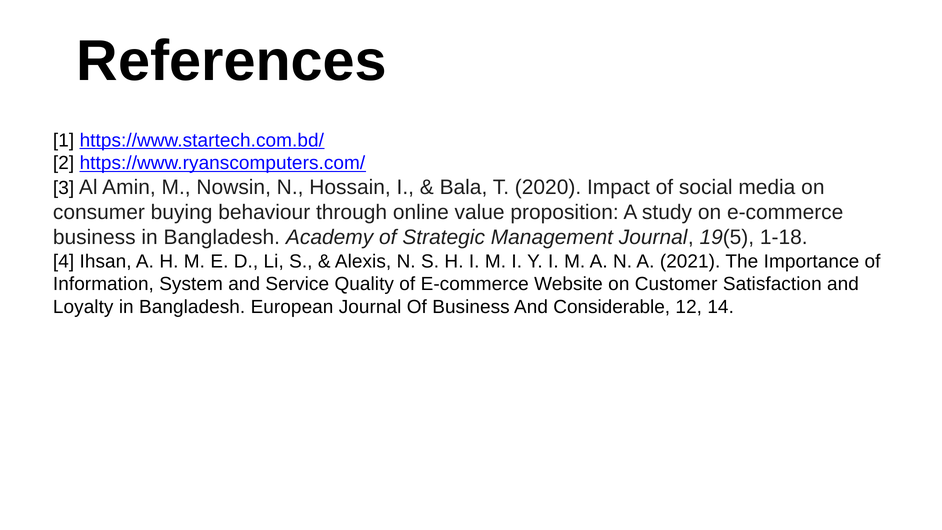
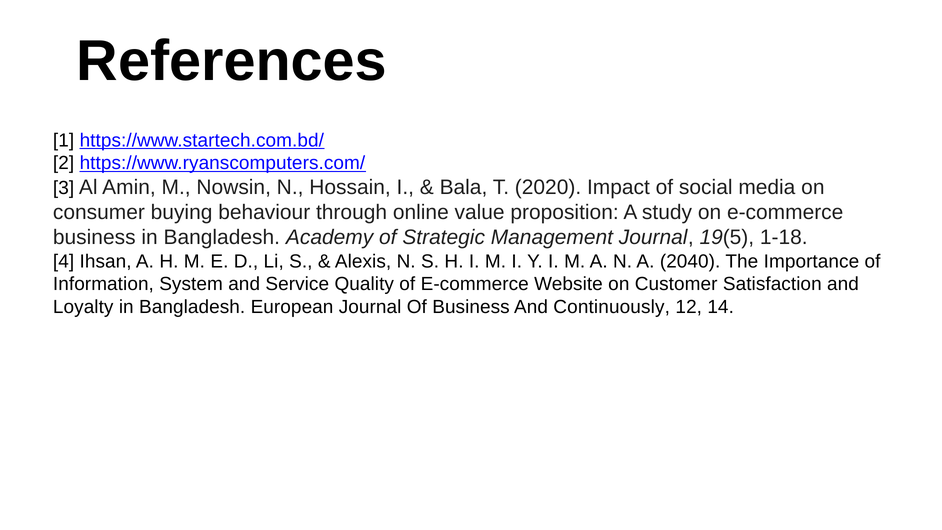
2021: 2021 -> 2040 (690, 261)
Considerable: Considerable -> Continuously (612, 307)
